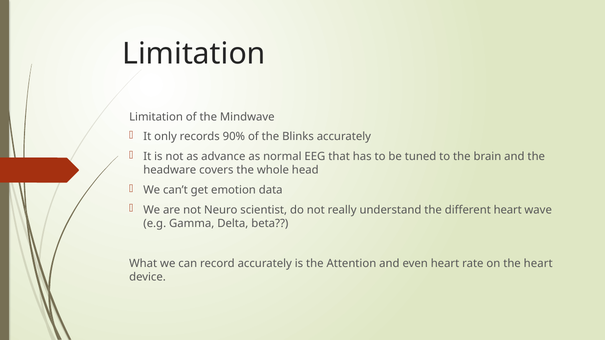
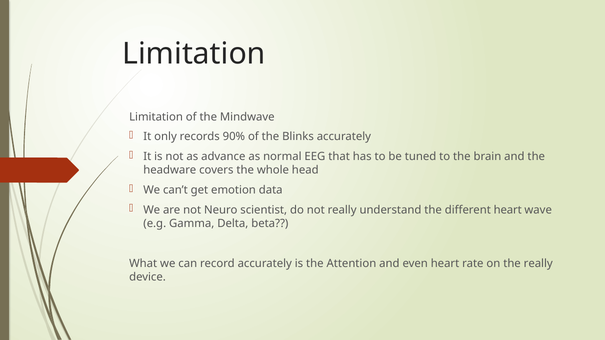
the heart: heart -> really (538, 264)
